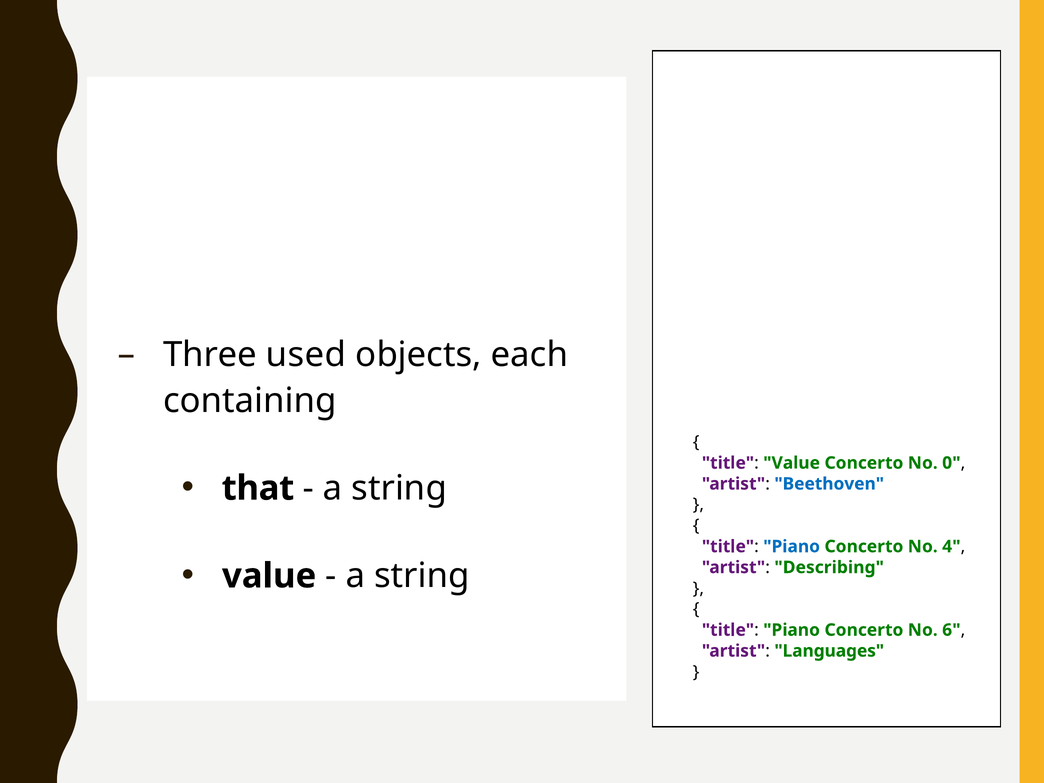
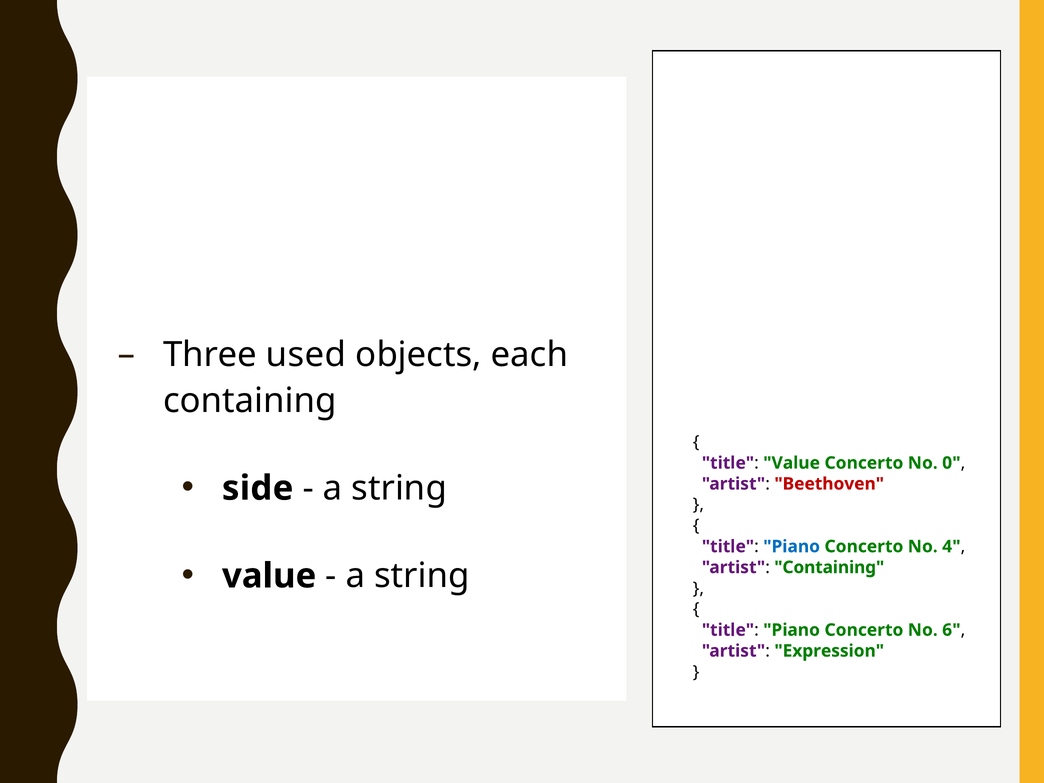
that: that -> side (258, 488)
Beethoven colour: blue -> red (829, 484)
artist Describing: Describing -> Containing (829, 567)
Languages: Languages -> Expression (829, 651)
